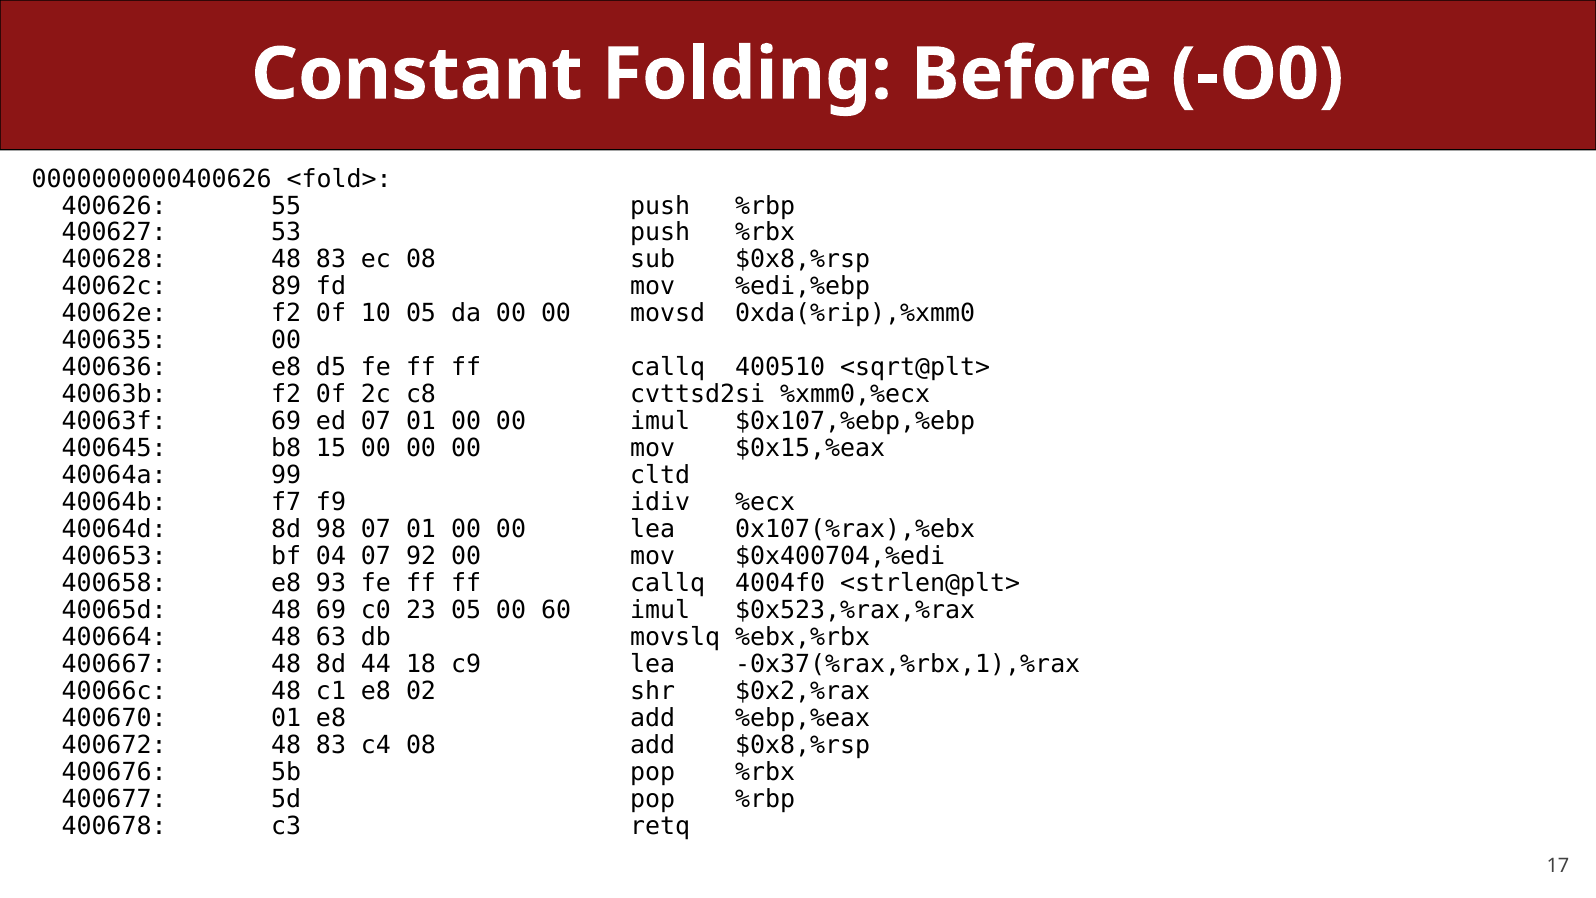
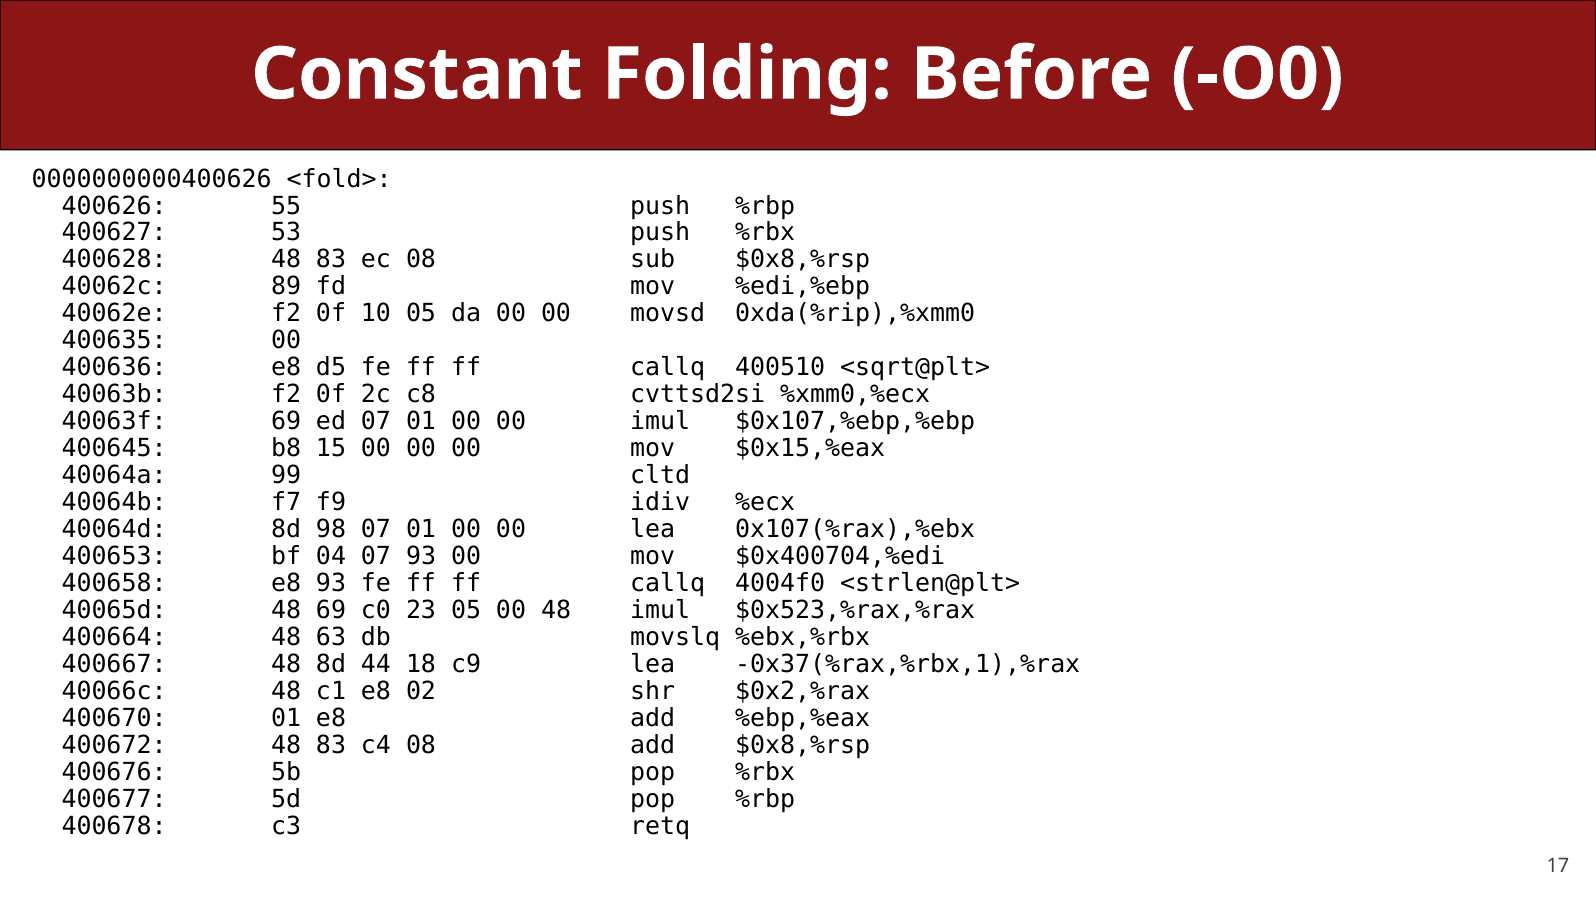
07 92: 92 -> 93 (421, 556)
00 60: 60 -> 48 (556, 610)
